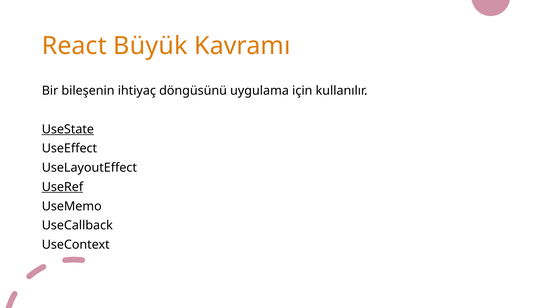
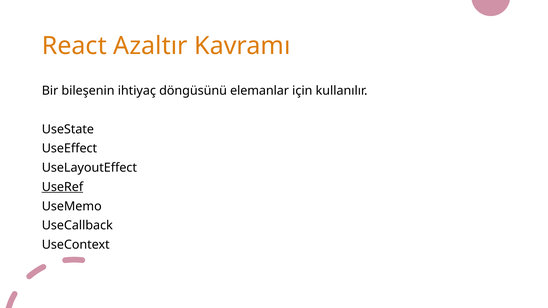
Büyük: Büyük -> Azaltır (150, 46)
uygulama: uygulama -> elemanlar (260, 91)
UseState underline: present -> none (68, 129)
